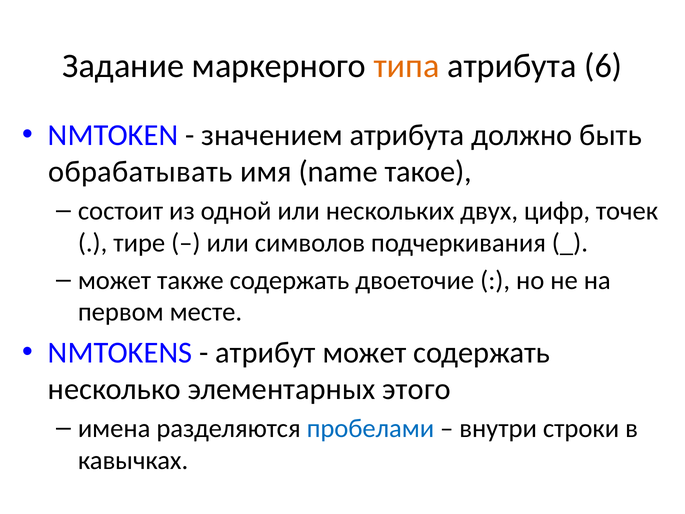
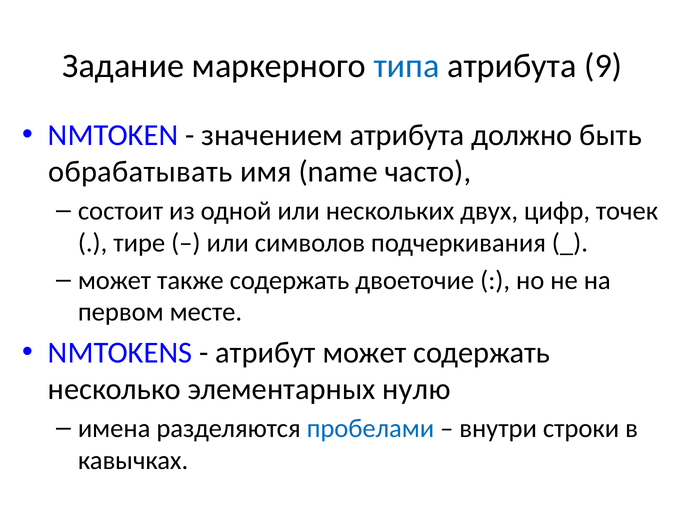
типа colour: orange -> blue (407, 66)
6: 6 -> 9 (603, 66)
такое: такое -> часто (428, 172)
этого: этого -> нулю (416, 389)
